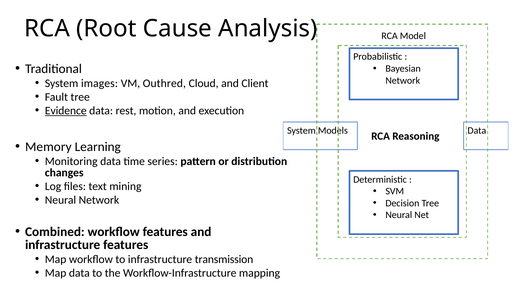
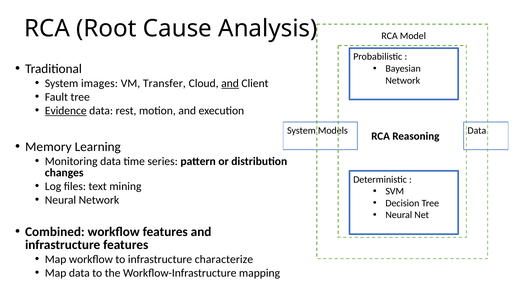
Outhred: Outhred -> Transfer (164, 83)
and underline: none -> present (230, 83)
transmission: transmission -> characterize (224, 259)
